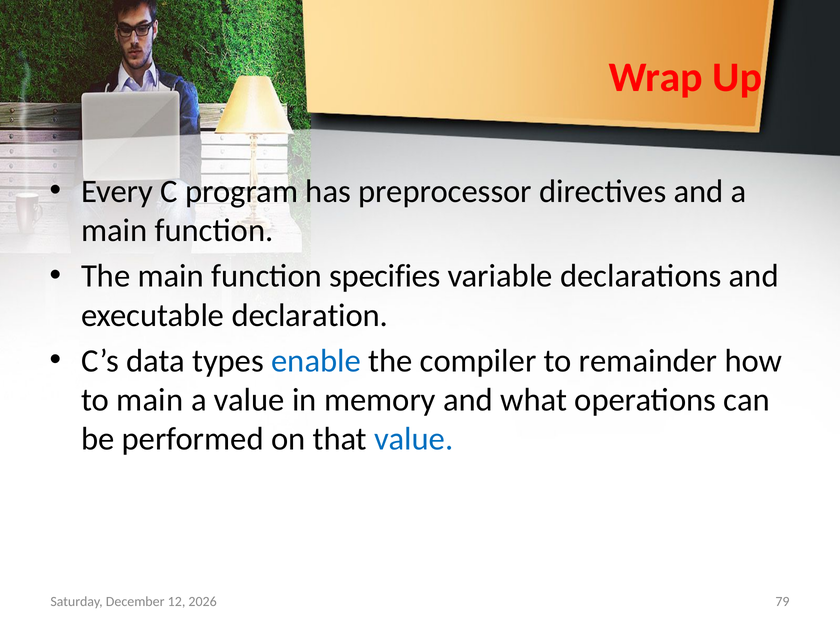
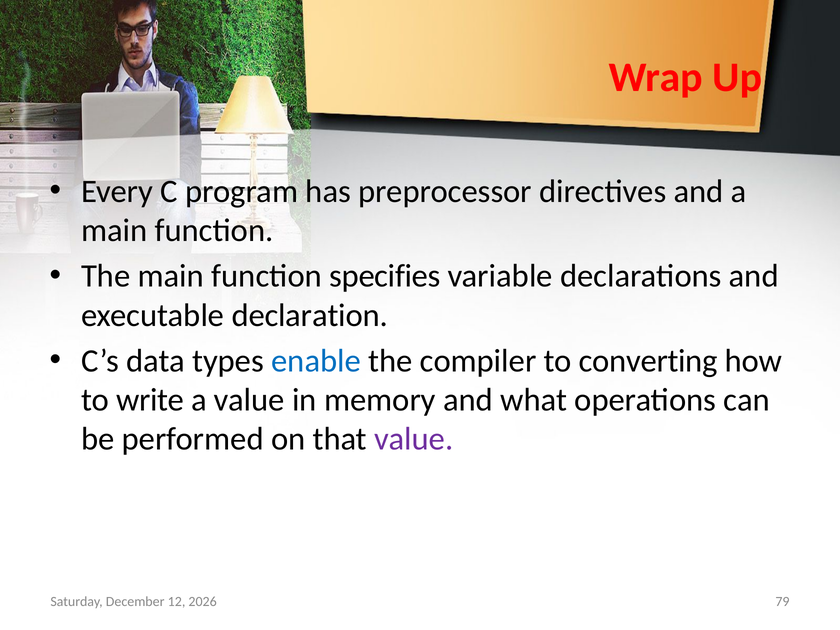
remainder: remainder -> converting (648, 361)
to main: main -> write (150, 400)
value colour: blue -> purple (414, 439)
